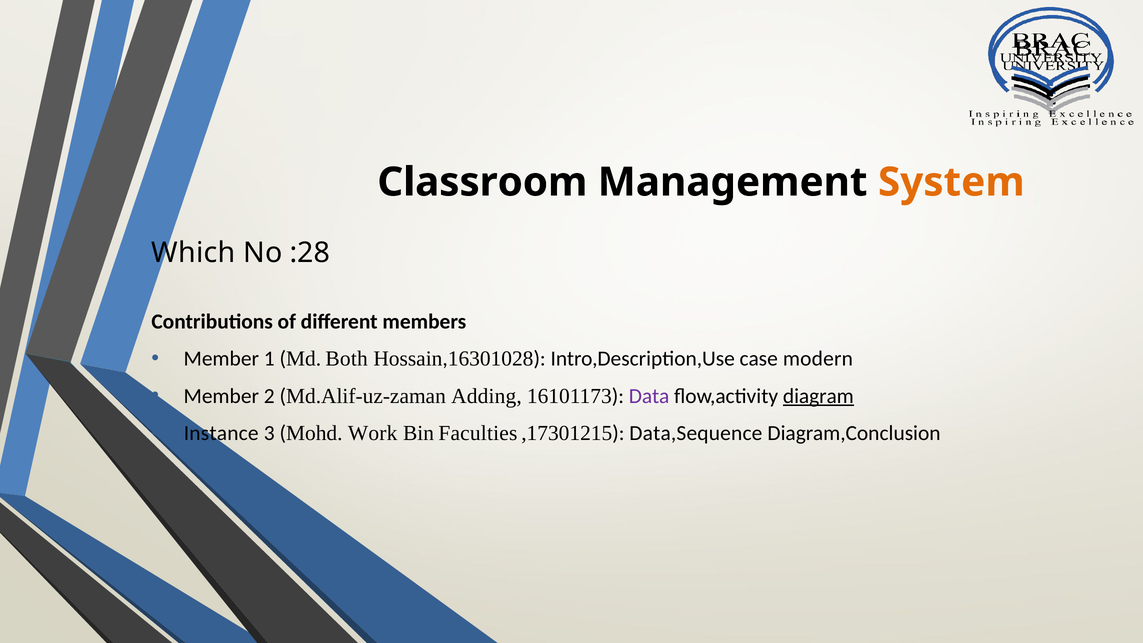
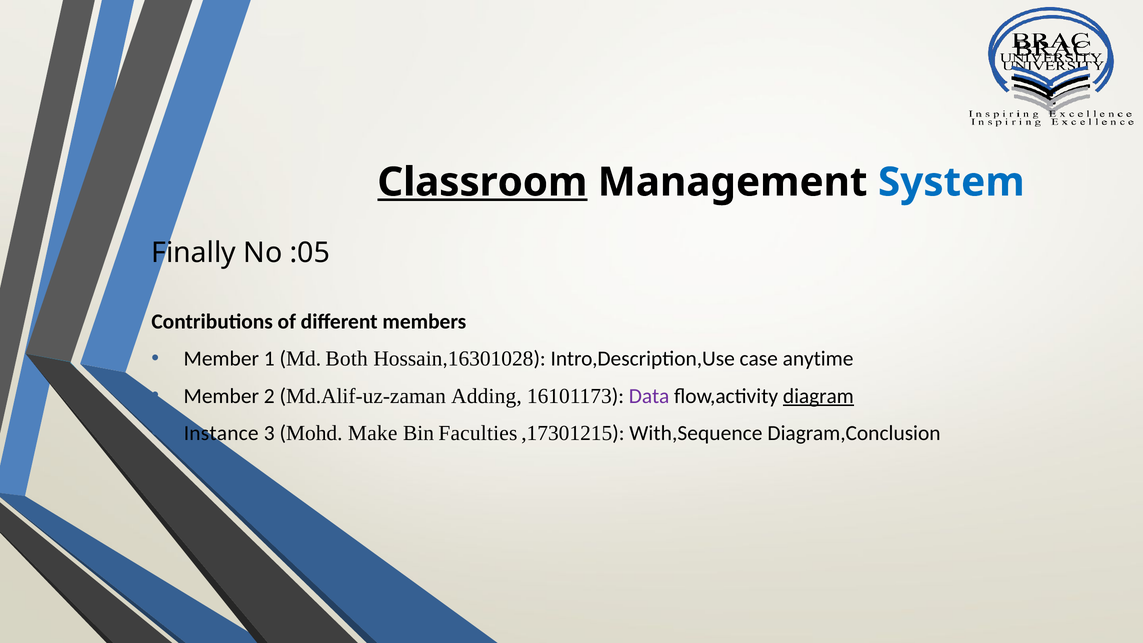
Classroom underline: none -> present (482, 182)
System colour: orange -> blue (951, 182)
Which: Which -> Finally (194, 253)
:28: :28 -> :05 (310, 253)
modern: modern -> anytime (818, 359)
Work: Work -> Make (373, 433)
Data,Sequence: Data,Sequence -> With,Sequence (696, 433)
